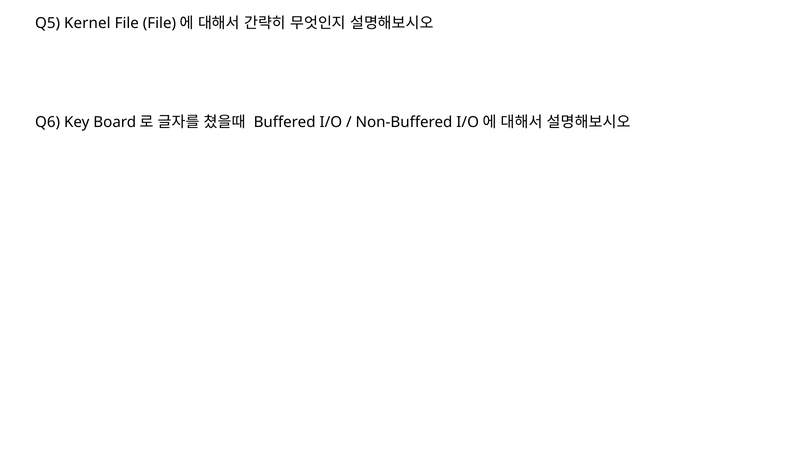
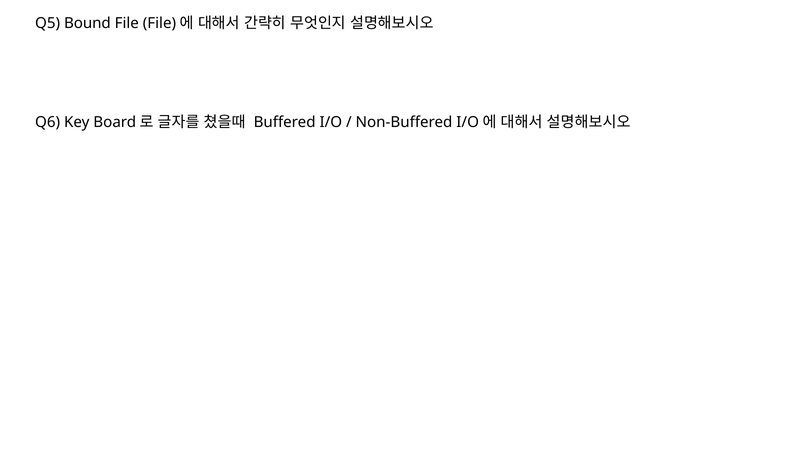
Kernel: Kernel -> Bound (87, 23)
